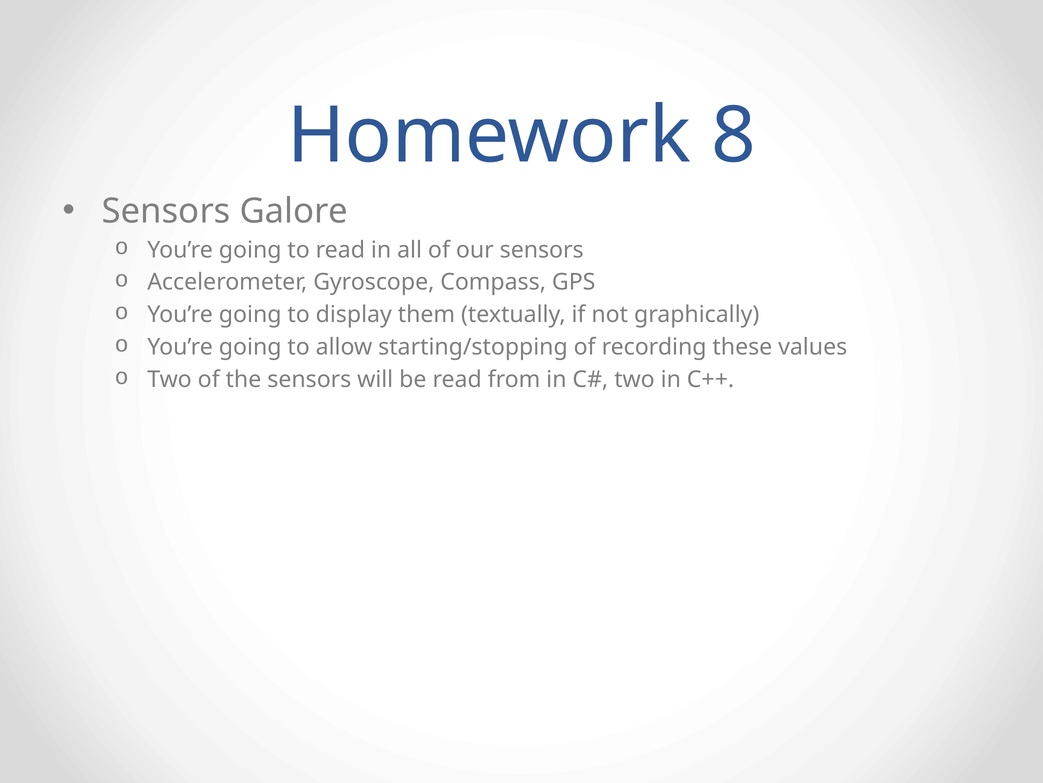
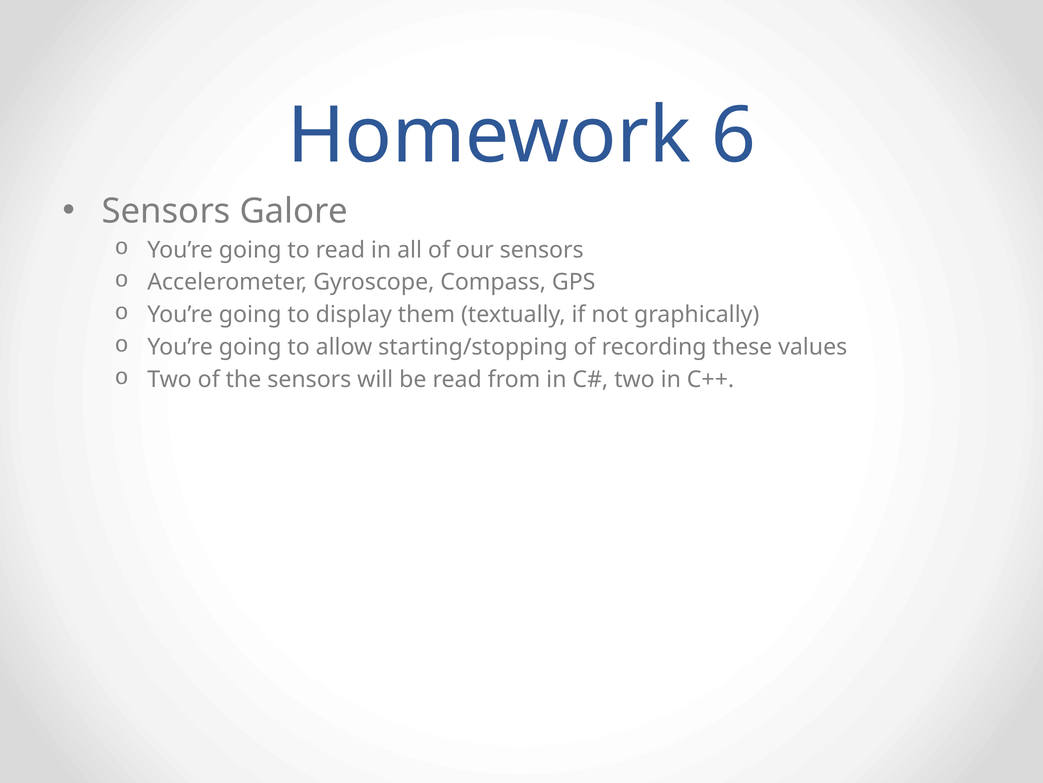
8: 8 -> 6 (733, 136)
